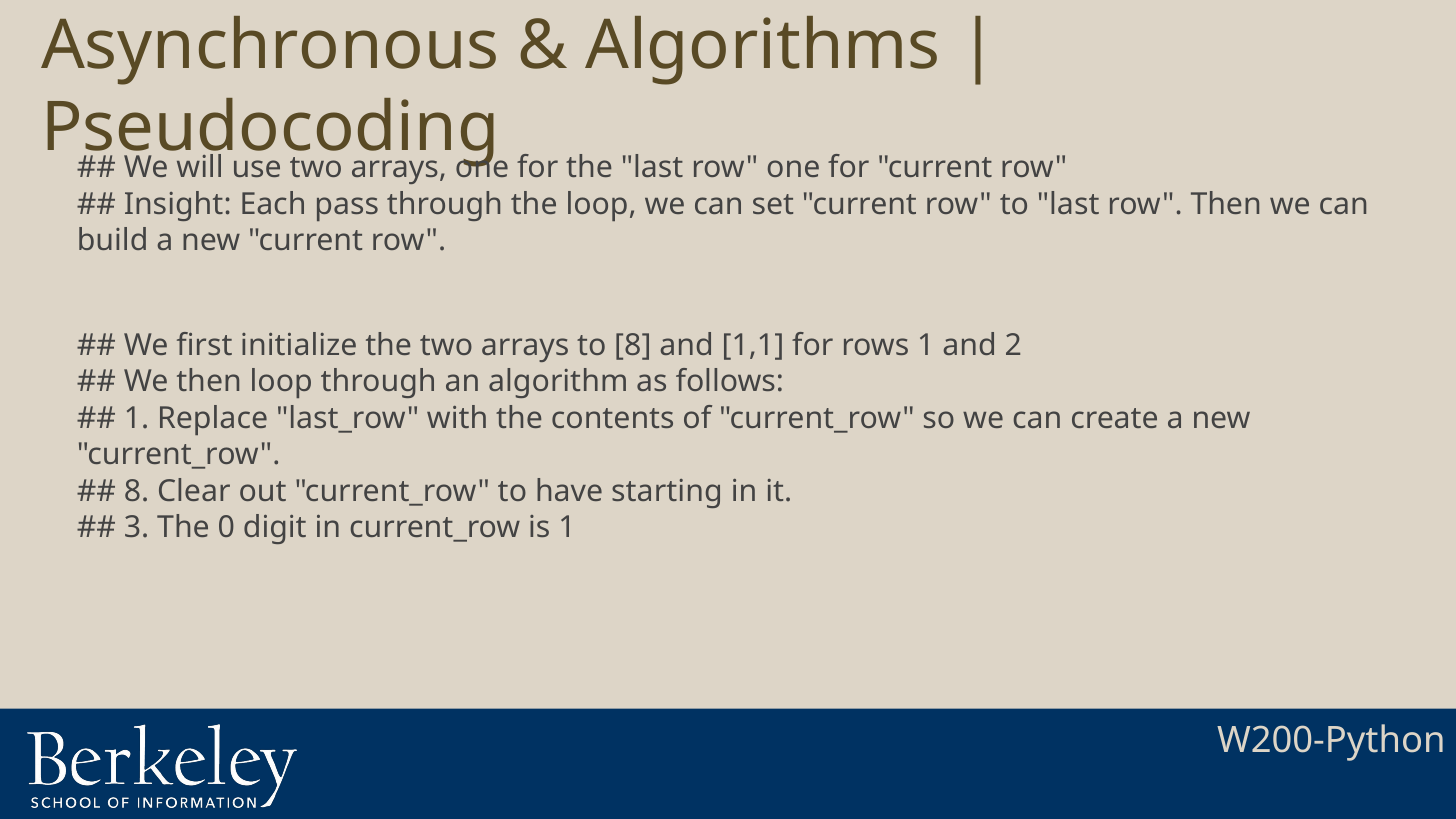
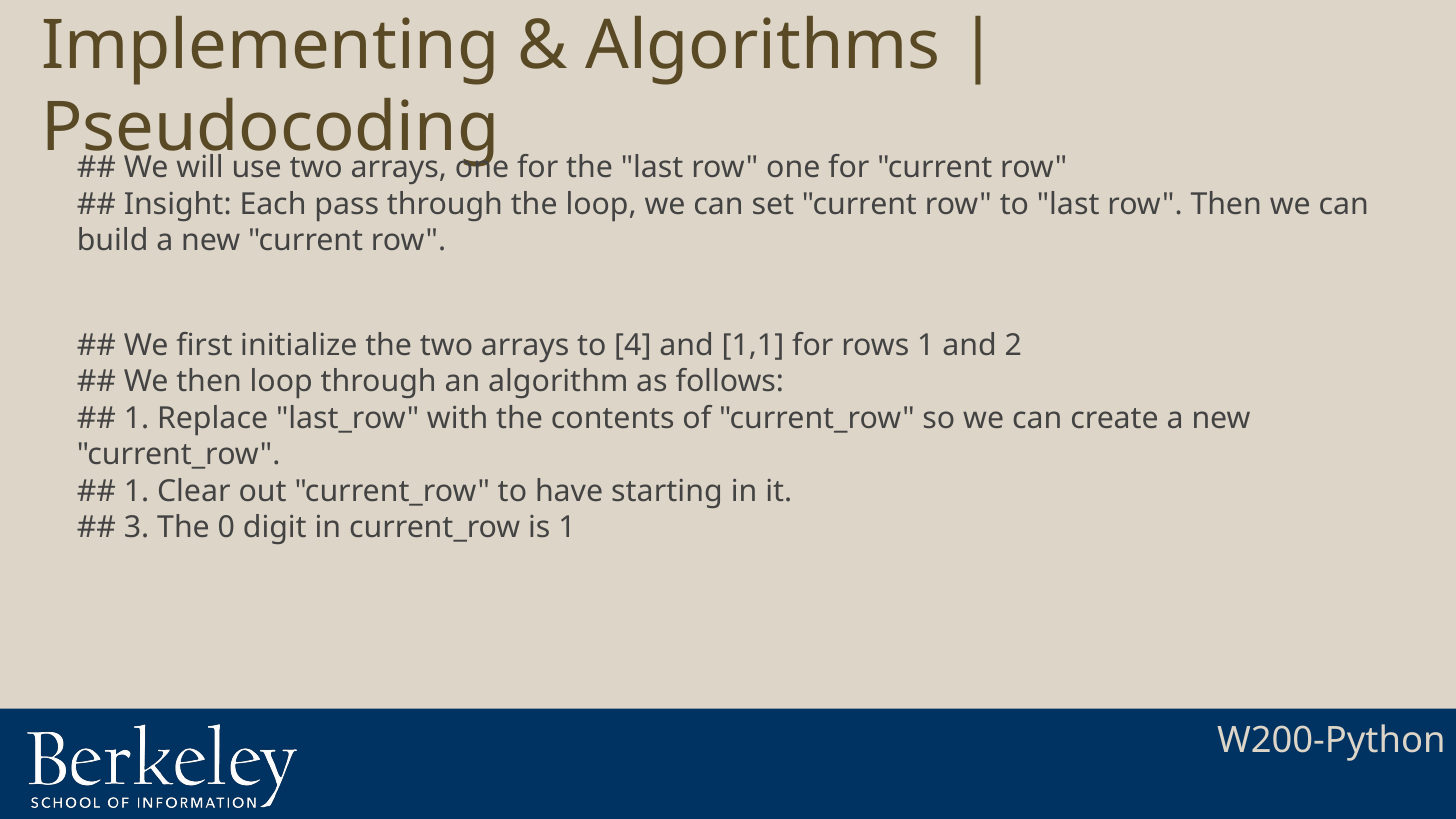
Asynchronous: Asynchronous -> Implementing (270, 45)
to 8: 8 -> 4 (633, 346)
8: 8 -> 1 (137, 491)
